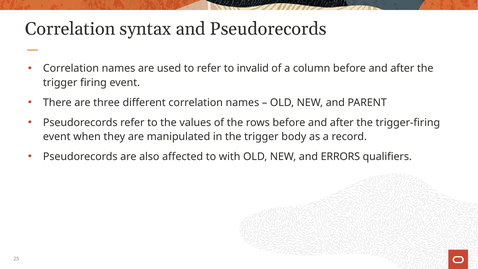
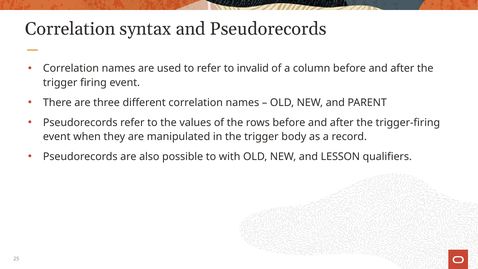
affected: affected -> possible (183, 156)
ERRORS: ERRORS -> LESSON (340, 156)
